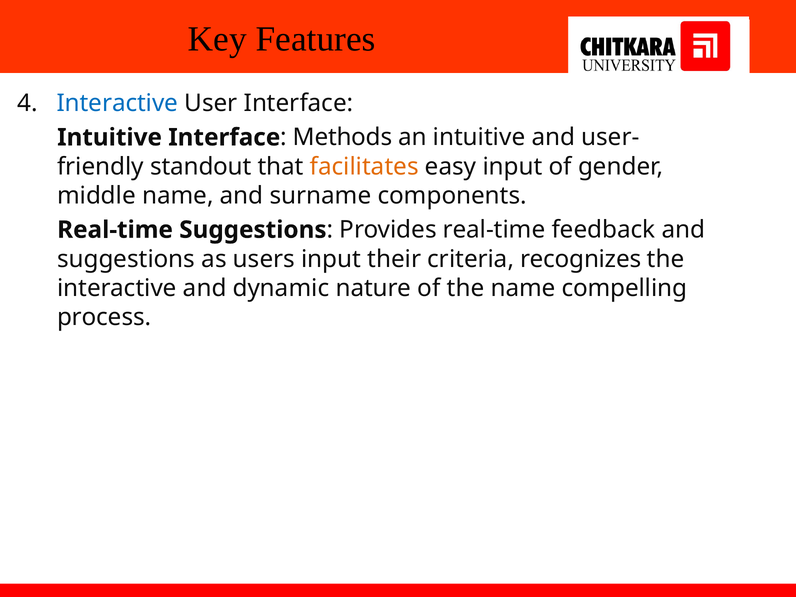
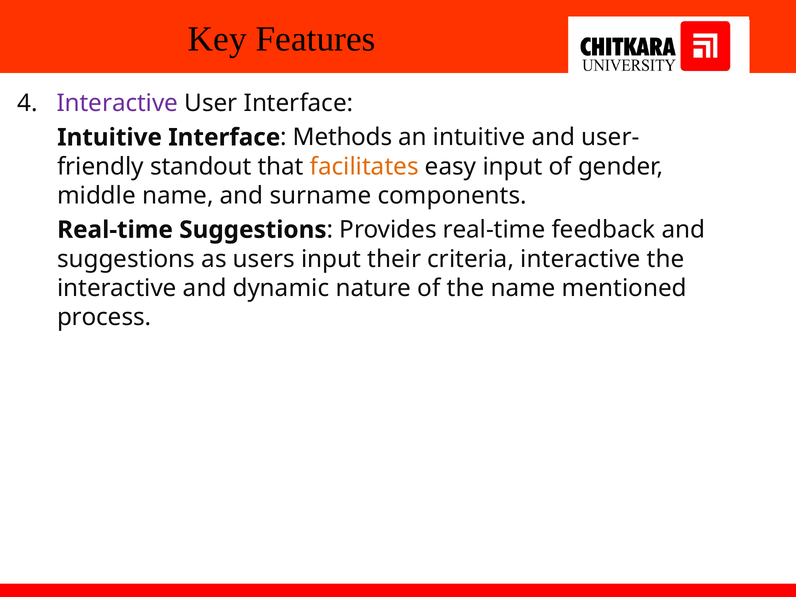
Interactive colour: blue -> purple (117, 103)
criteria recognizes: recognizes -> interactive (581, 259)
compelling: compelling -> mentioned (624, 288)
